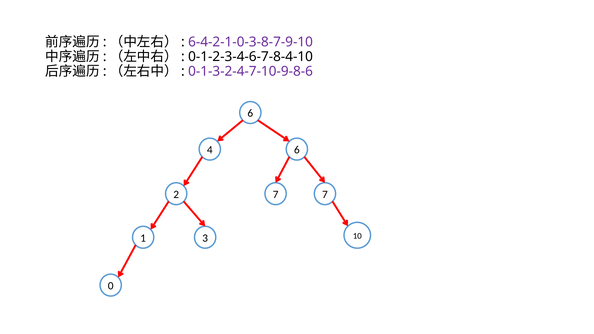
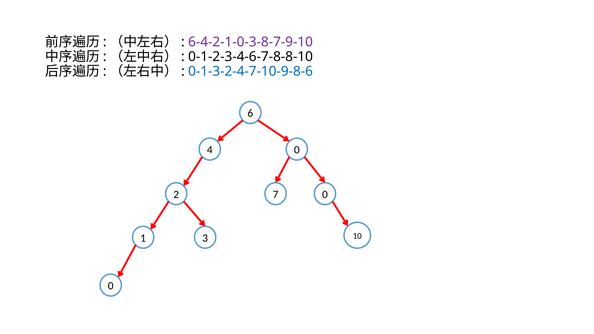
0-1-2-3-4-6-7-8-4-10: 0-1-2-3-4-6-7-8-4-10 -> 0-1-2-3-4-6-7-8-8-10 (251, 57)
0-1-3-2-4-7-10-9-8-6 colour: purple -> blue (251, 71)
4 6: 6 -> 0 (297, 150)
7 7: 7 -> 0 (325, 195)
